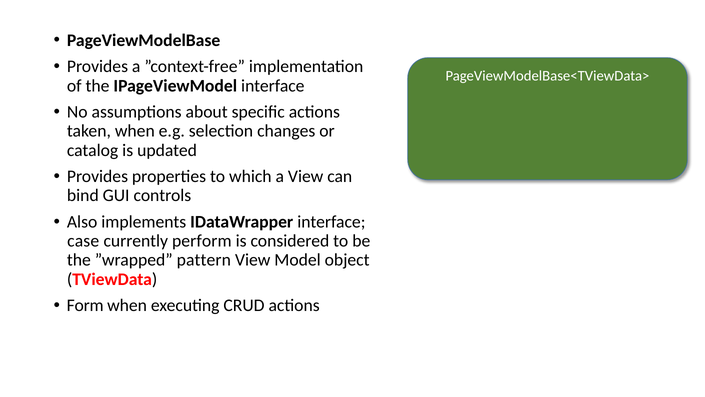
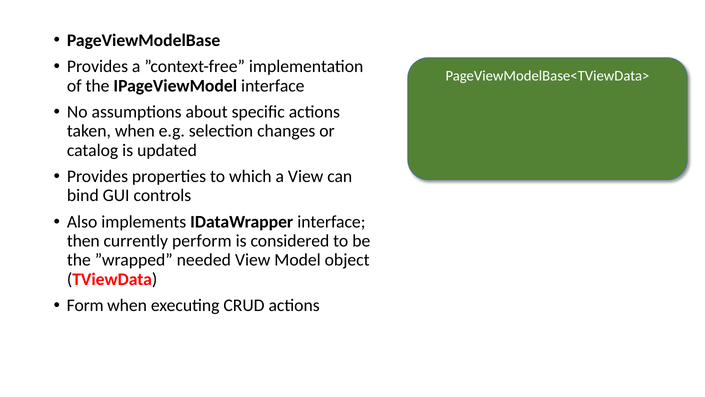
case: case -> then (83, 241)
pattern: pattern -> needed (204, 260)
